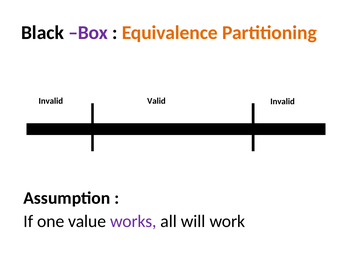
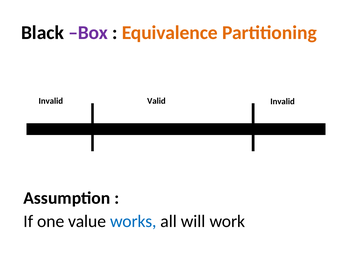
works colour: purple -> blue (133, 221)
